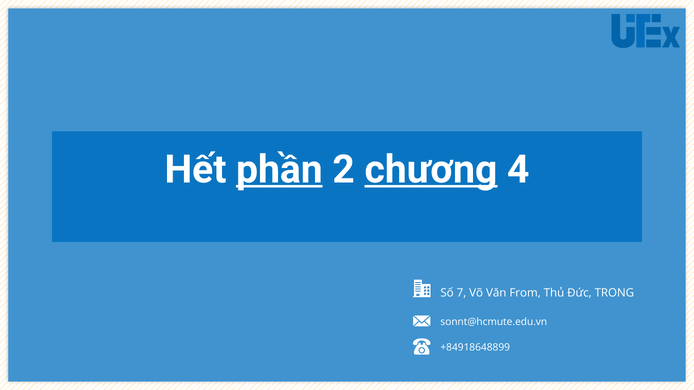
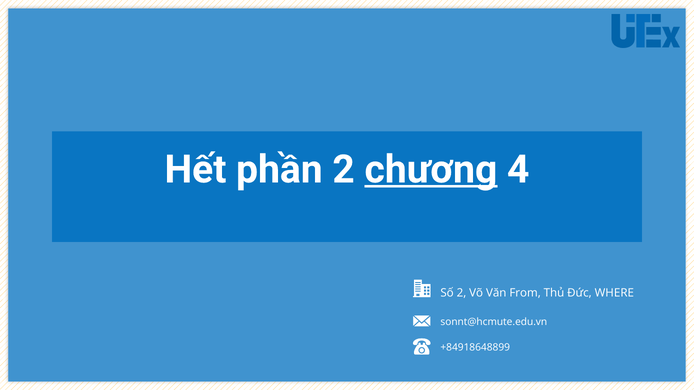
phần underline: present -> none (279, 170)
Số 7: 7 -> 2 (461, 293)
TRONG: TRONG -> WHERE (614, 293)
